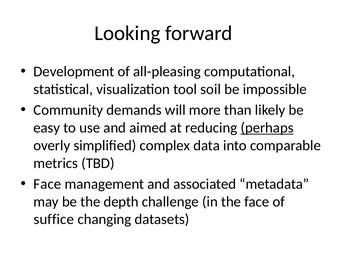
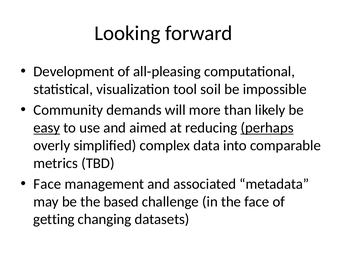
easy underline: none -> present (47, 128)
depth: depth -> based (121, 202)
suffice: suffice -> getting (54, 220)
